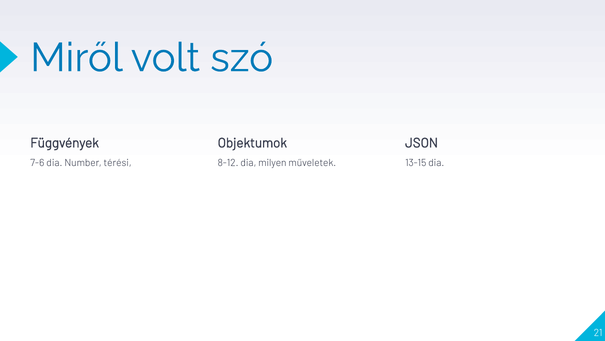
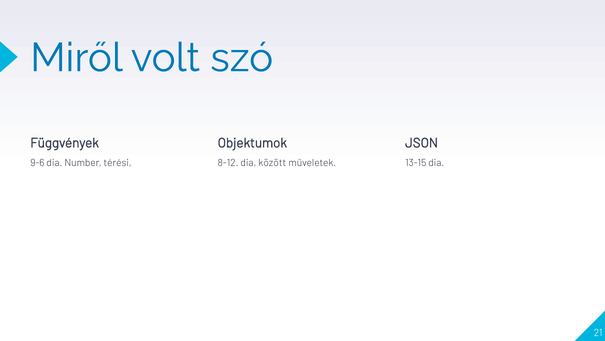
7-6: 7-6 -> 9-6 (37, 163)
milyen: milyen -> között (272, 163)
